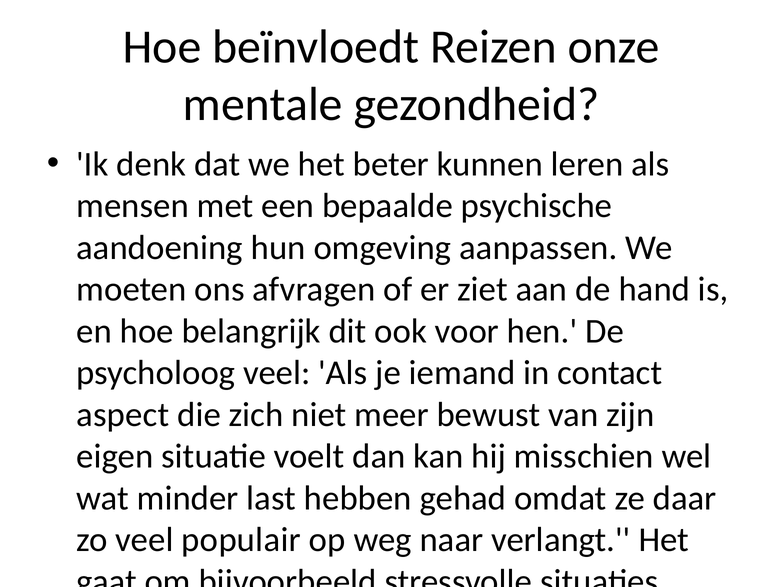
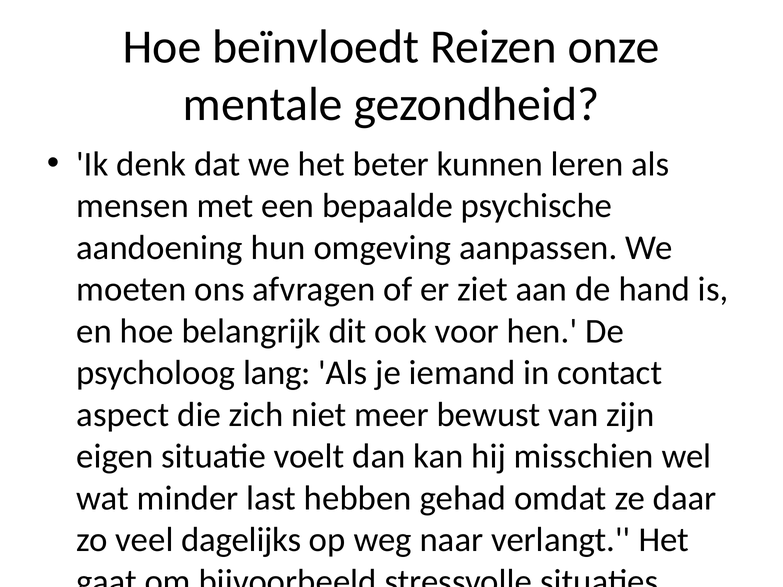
psycholoog veel: veel -> lang (277, 373)
populair: populair -> dagelijks (241, 540)
